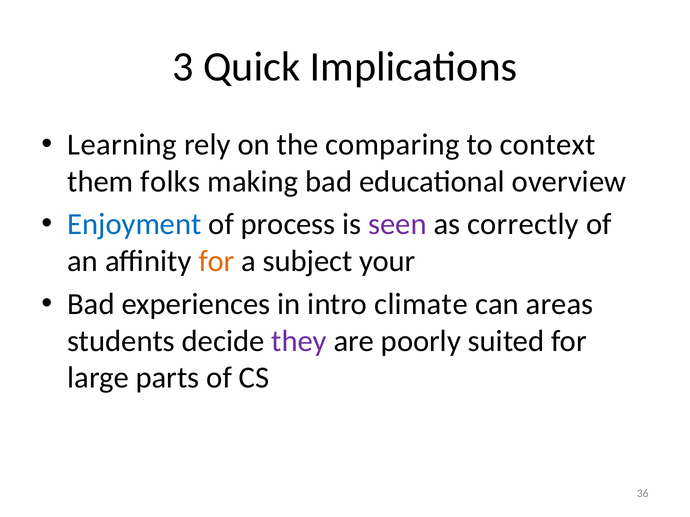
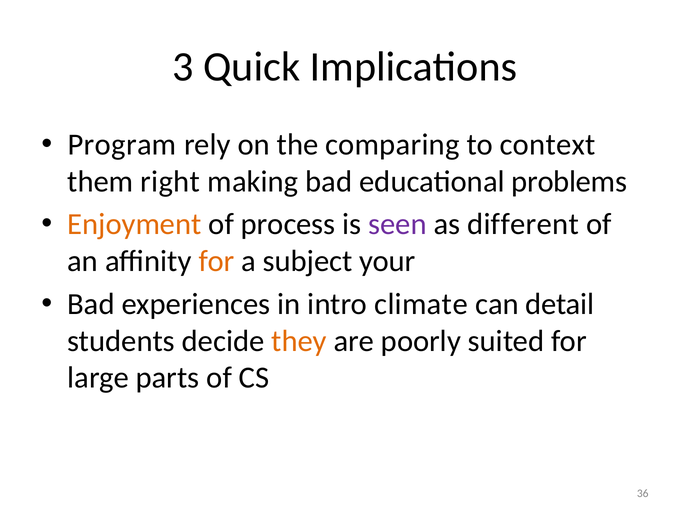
Learning: Learning -> Program (122, 145)
folks: folks -> right (170, 182)
overview: overview -> problems (569, 182)
Enjoyment colour: blue -> orange (134, 225)
correctly: correctly -> different (523, 225)
areas: areas -> detail (560, 304)
they colour: purple -> orange (299, 341)
